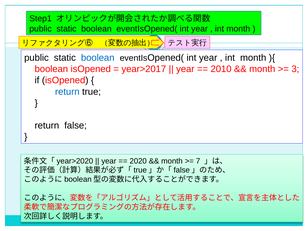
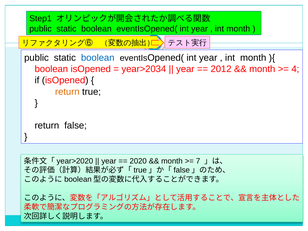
year>2017: year>2017 -> year>2034 (144, 69)
2010: 2010 -> 2012 (221, 69)
3: 3 -> 4 (295, 69)
return colour: blue -> orange (67, 92)
